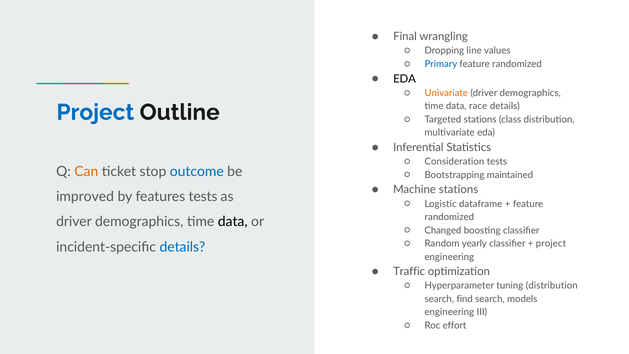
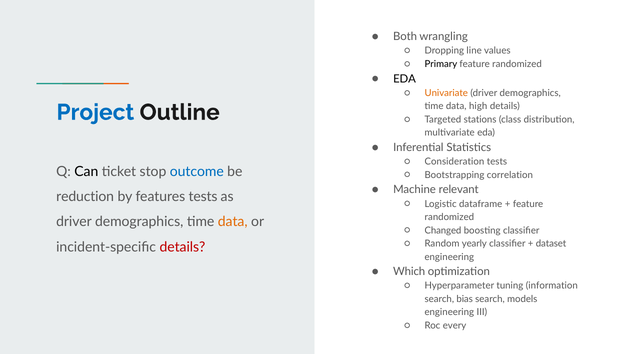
Final: Final -> Both (405, 37)
Primary colour: blue -> black (441, 64)
race: race -> high (478, 106)
Can colour: orange -> black (86, 171)
maintained: maintained -> correlation (510, 175)
Machine stations: stations -> relevant (459, 190)
improved: improved -> reduction (85, 196)
data colour: black -> orange (233, 222)
project: project -> dataset (551, 243)
details colour: blue -> red (182, 247)
Traffic: Traffic -> Which (409, 271)
tuning distribution: distribution -> information (552, 286)
find: find -> bias (465, 299)
effort: effort -> every (455, 325)
